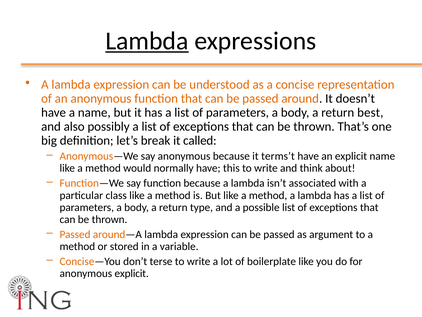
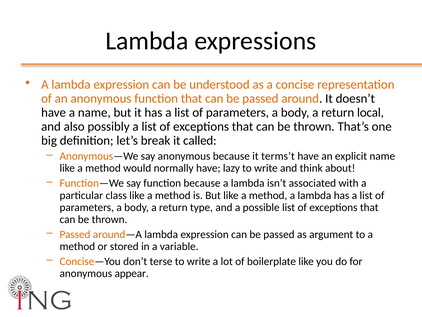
Lambda underline: present -> none (147, 41)
best: best -> local (370, 112)
this: this -> lazy (231, 168)
anonymous explicit: explicit -> appear (132, 273)
